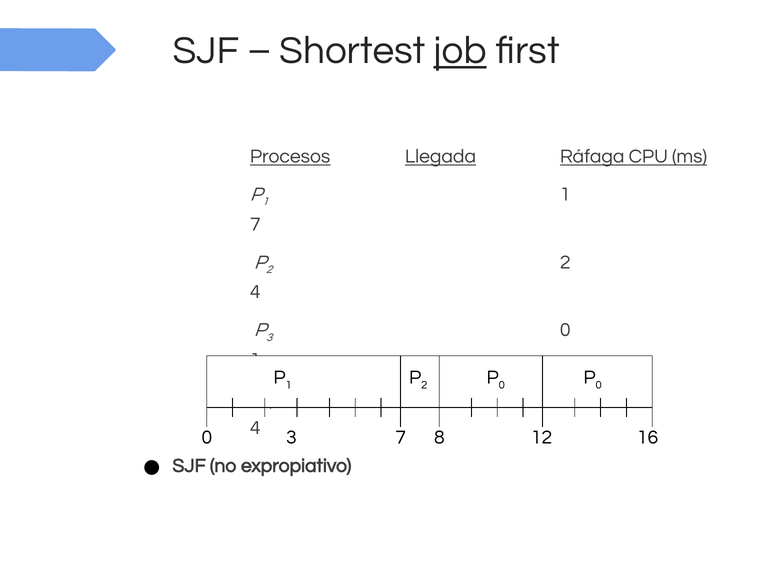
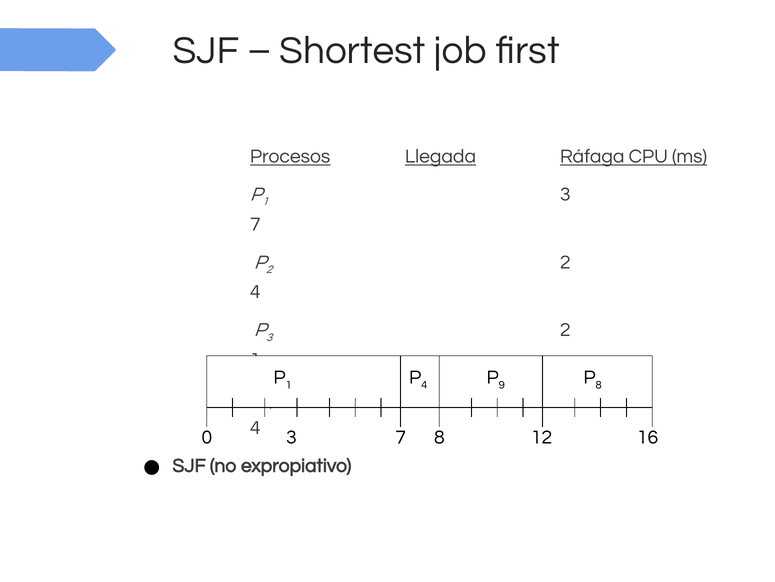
job underline: present -> none (460, 51)
1: 1 -> 3 (565, 194)
0: 0 -> 2 (565, 330)
2: 2 -> 4 (424, 385)
0: 0 -> 9 (502, 385)
0: 0 -> 8 (599, 385)
